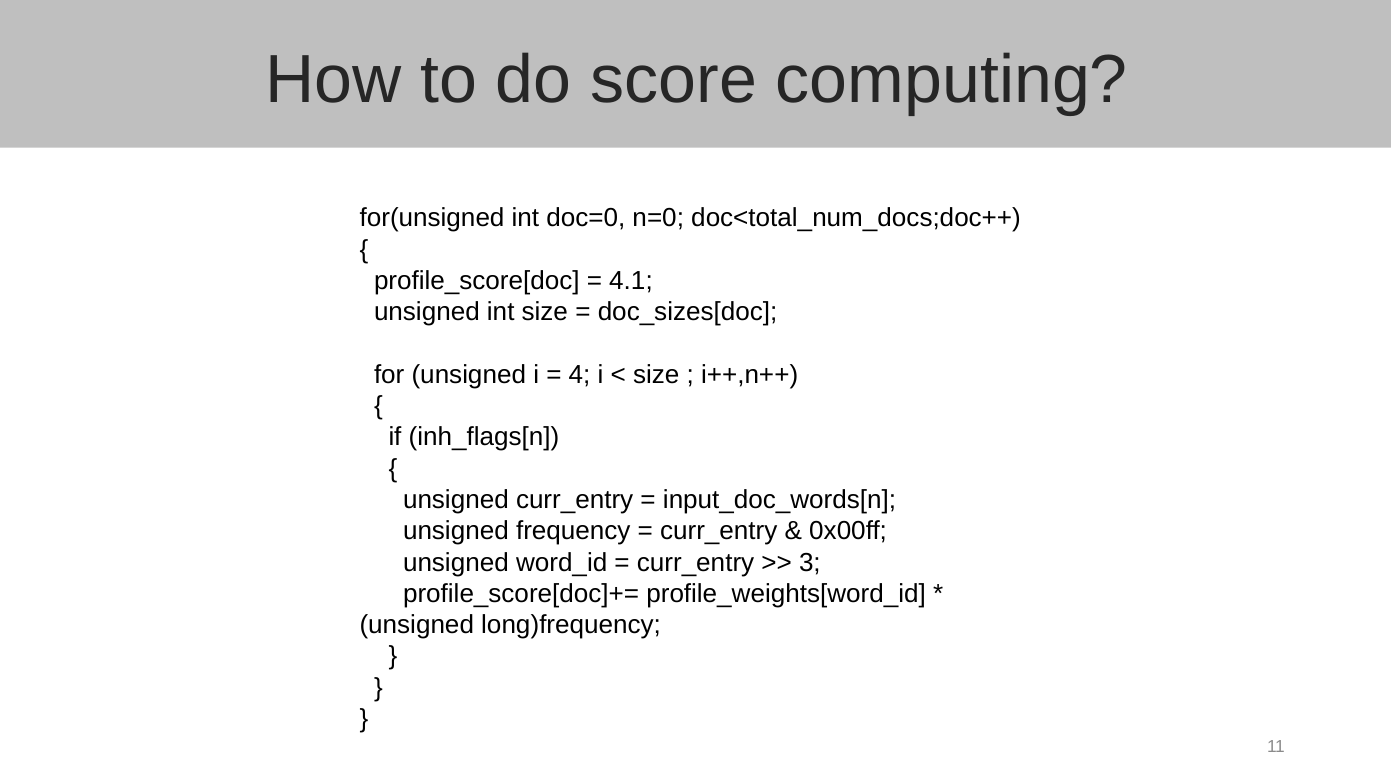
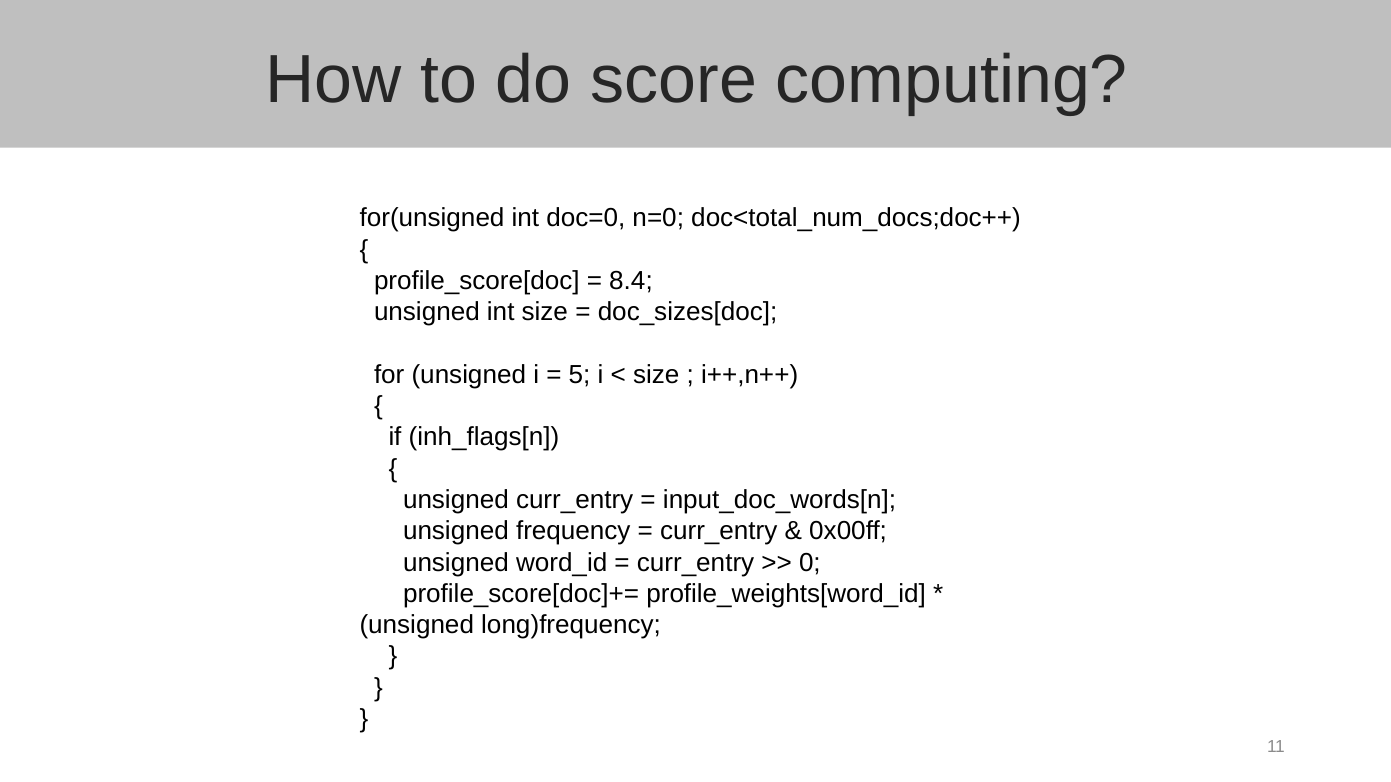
4.1: 4.1 -> 8.4 (631, 281)
4: 4 -> 5 (580, 375)
3: 3 -> 0 (810, 563)
